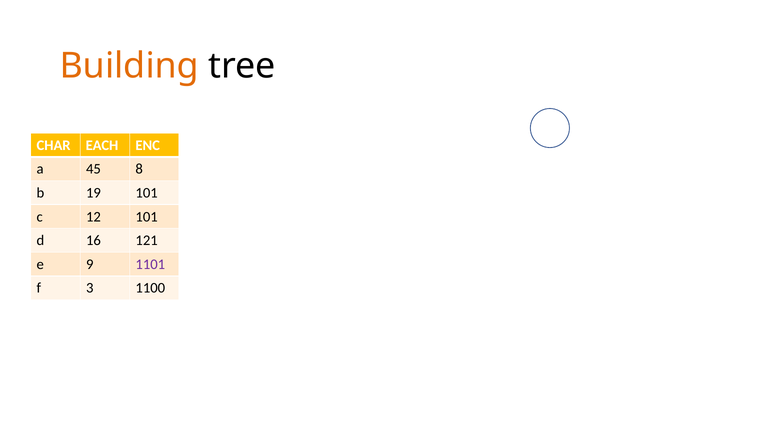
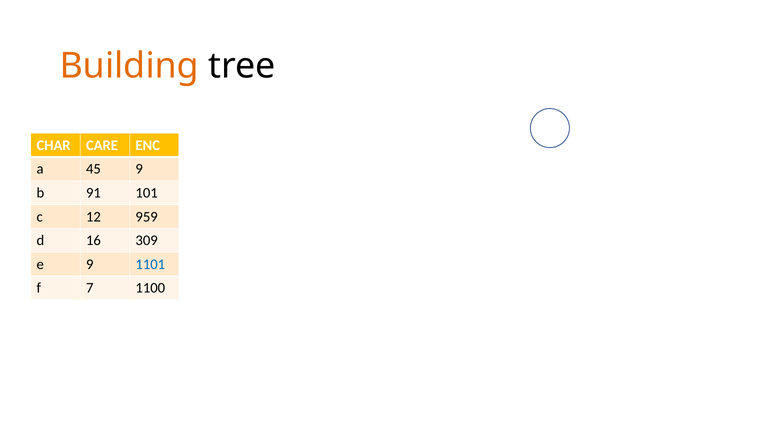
EACH: EACH -> CARE (102, 145)
45 8: 8 -> 9 (139, 169)
19: 19 -> 91 (93, 193)
12 101: 101 -> 959 (147, 217)
121: 121 -> 309 (147, 240)
1101 colour: purple -> blue (150, 264)
3: 3 -> 7 (90, 288)
